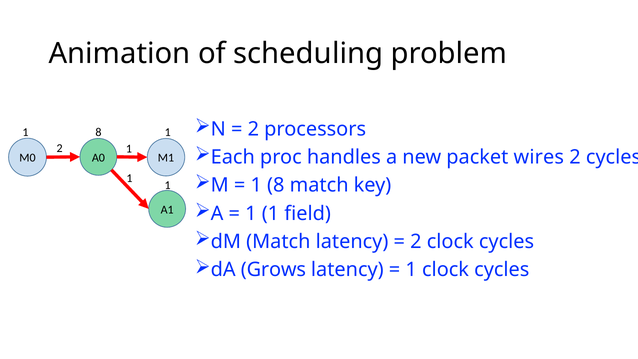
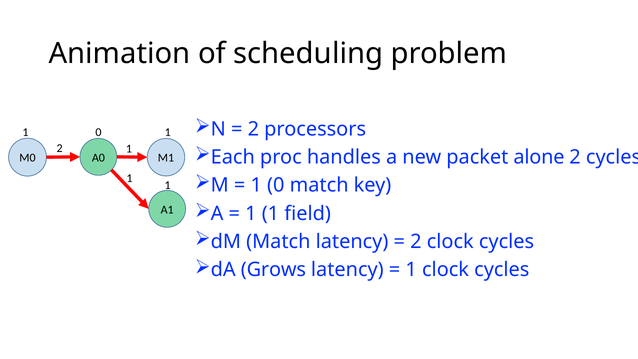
8: 8 -> 0 (98, 132)
wires: wires -> alone (539, 157)
8: 8 -> 0 (276, 185)
